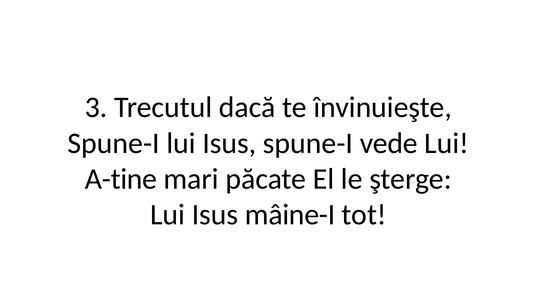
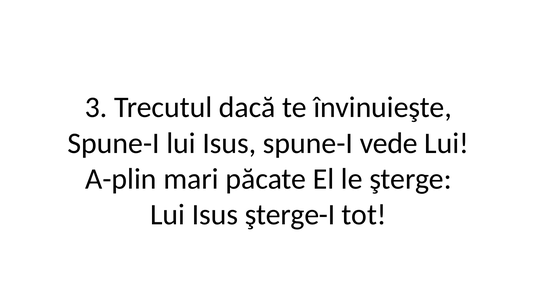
A-tine: A-tine -> A-plin (121, 179)
mâine-I: mâine-I -> şterge-I (290, 215)
